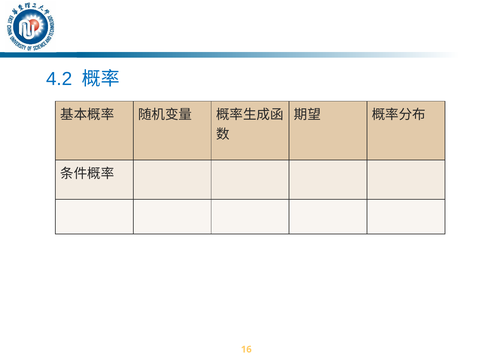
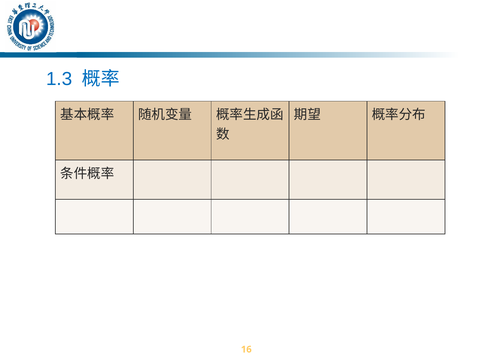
4.2: 4.2 -> 1.3 (59, 79)
